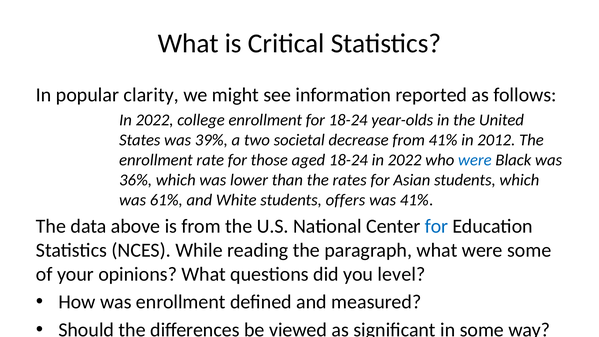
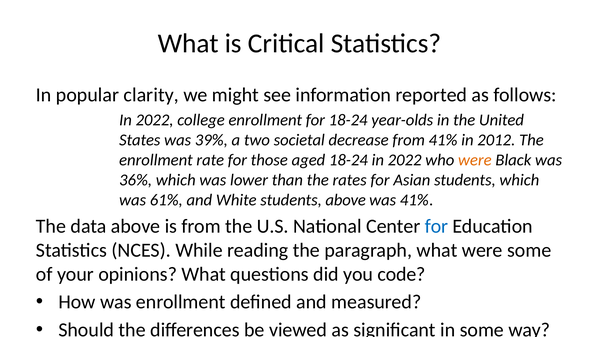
were colour: blue -> orange (475, 160)
students offers: offers -> above (346, 200)
level: level -> code (402, 274)
